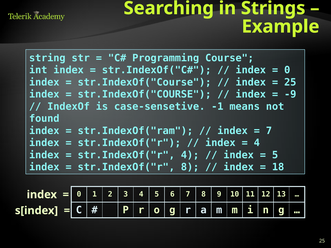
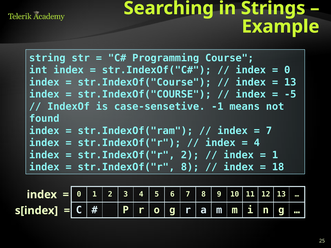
25: 25 -> 13 (290, 82)
-9: -9 -> -5 (290, 94)
str.IndexOf("r 4: 4 -> 2 (190, 155)
5: 5 -> 1 (275, 155)
